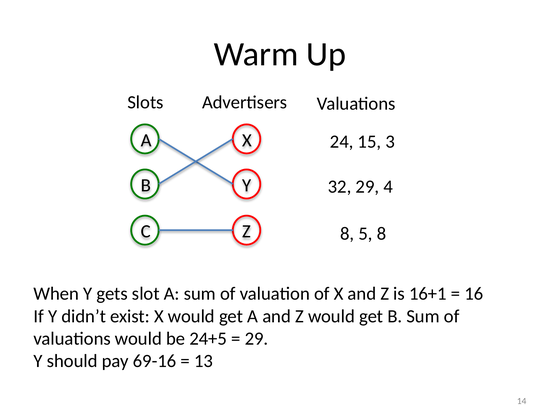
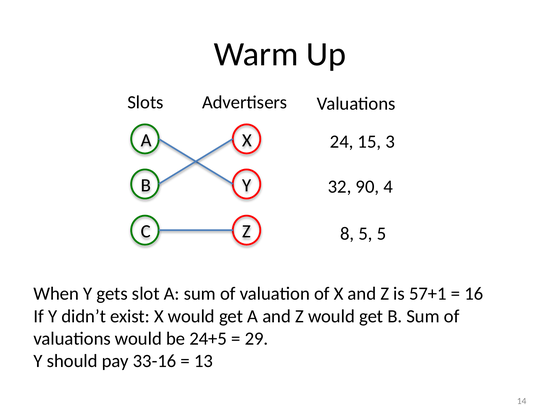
32 29: 29 -> 90 (367, 187)
5 8: 8 -> 5 (381, 234)
16+1: 16+1 -> 57+1 (428, 294)
69-16: 69-16 -> 33-16 (155, 361)
